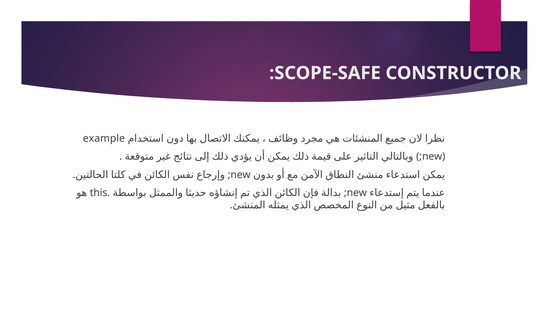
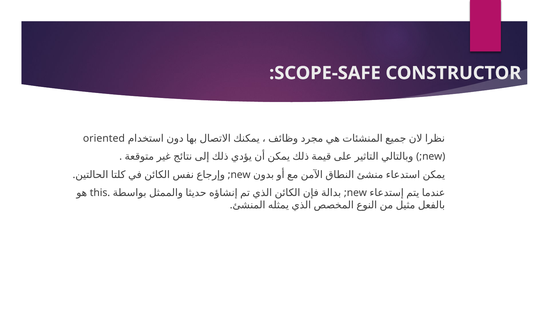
example: example -> oriented (104, 138)
